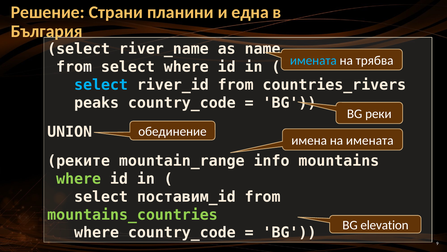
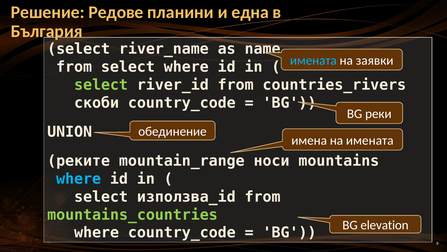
Страни: Страни -> Редове (116, 12)
трябва: трябва -> заявки (375, 60)
select colour: light blue -> light green (101, 85)
peaks: peaks -> скоби (97, 103)
info: info -> носи (272, 161)
where colour: light green -> light blue (79, 179)
поставим_id: поставим_id -> използва_id (186, 196)
